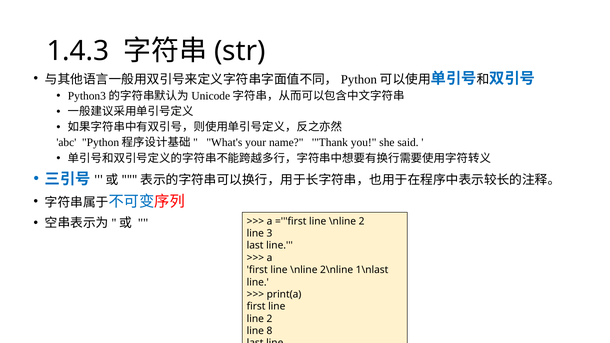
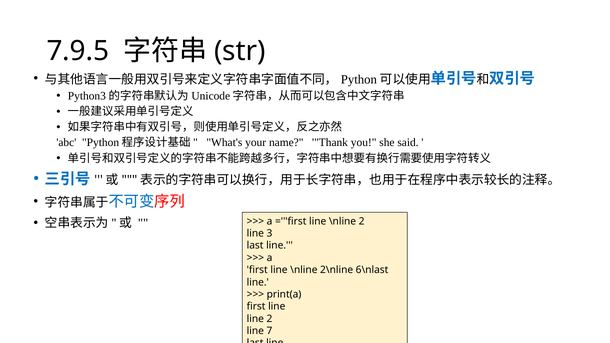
1.4.3: 1.4.3 -> 7.9.5 (78, 51)
1\nlast: 1\nlast -> 6\nlast (372, 270)
8: 8 -> 7 (269, 331)
